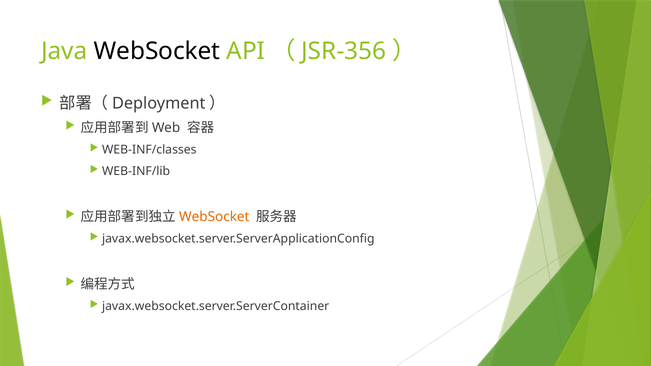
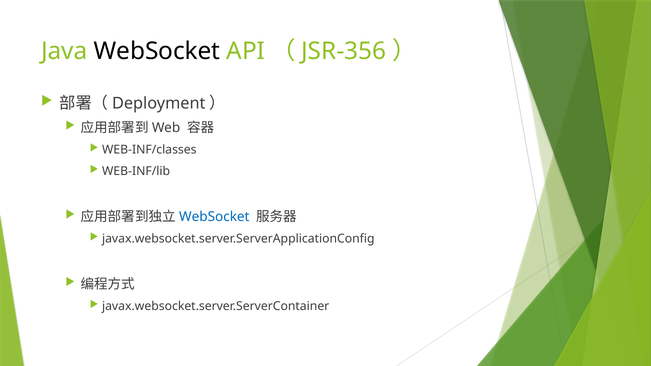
WebSocket colour: orange -> blue (214, 217)
